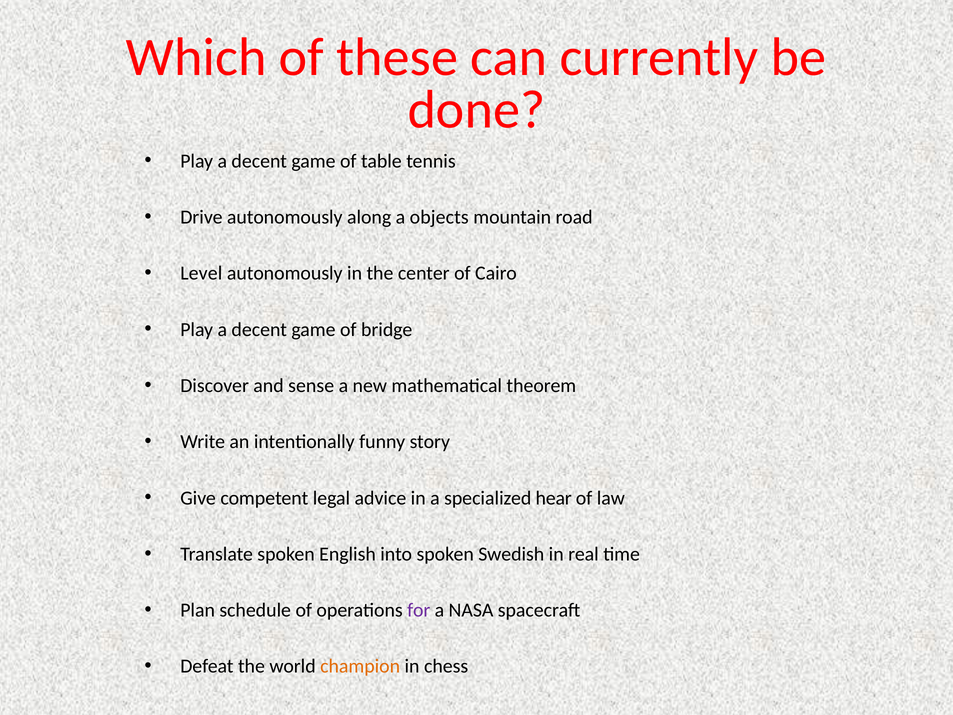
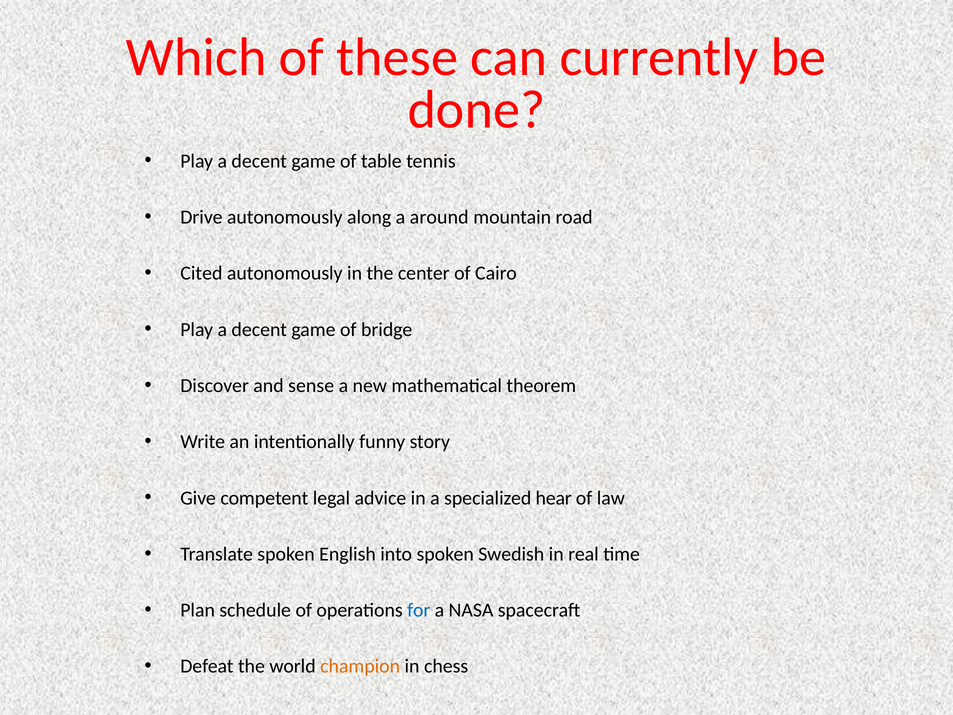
objects: objects -> around (439, 217)
Level: Level -> Cited (201, 273)
for colour: purple -> blue (419, 610)
